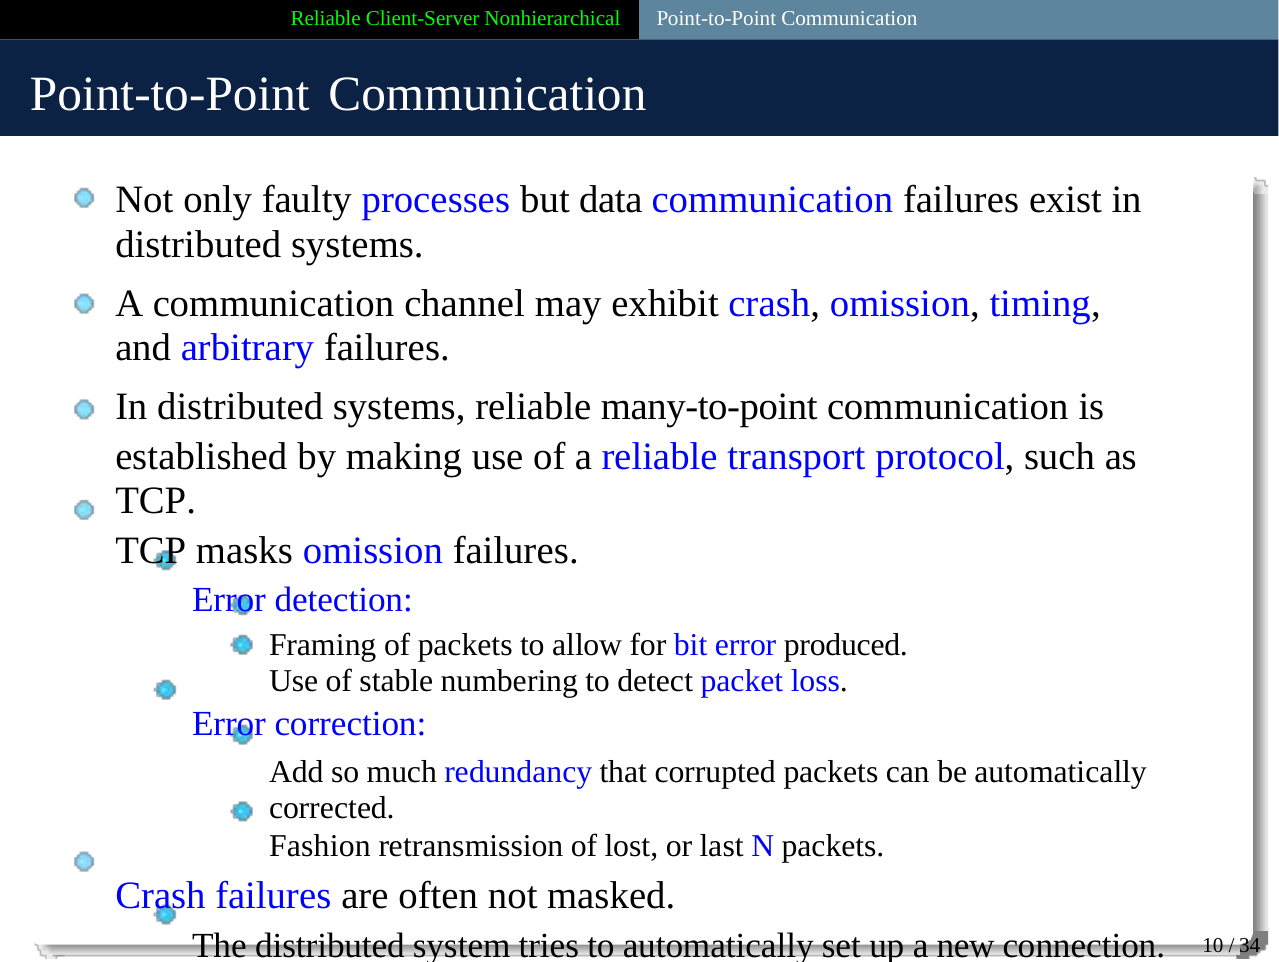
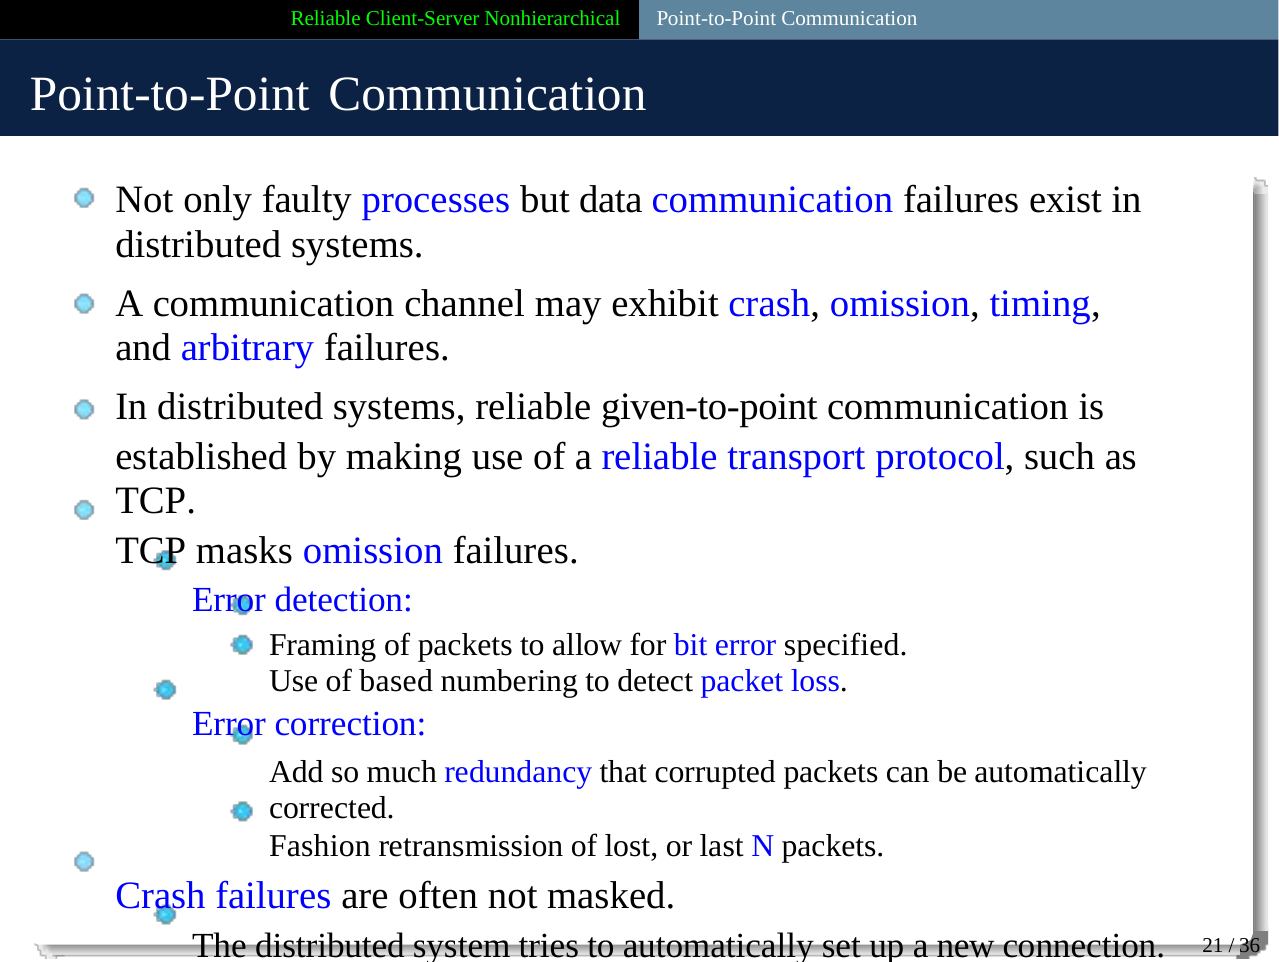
many-to-point: many-to-point -> given-to-point (709, 406)
produced: produced -> specified (846, 645)
stable: stable -> based (396, 681)
10: 10 -> 21 (1213, 945)
34: 34 -> 36 (1250, 945)
